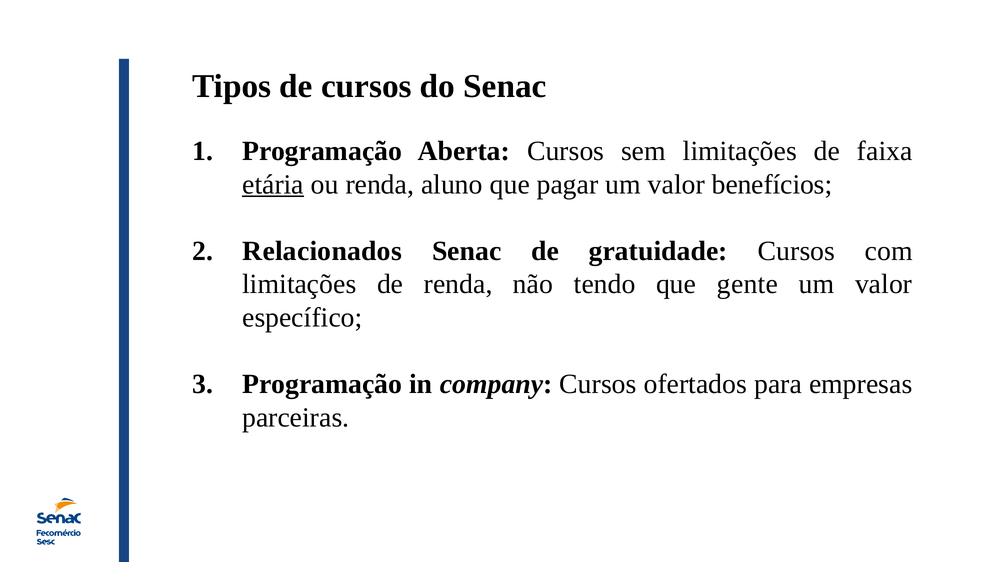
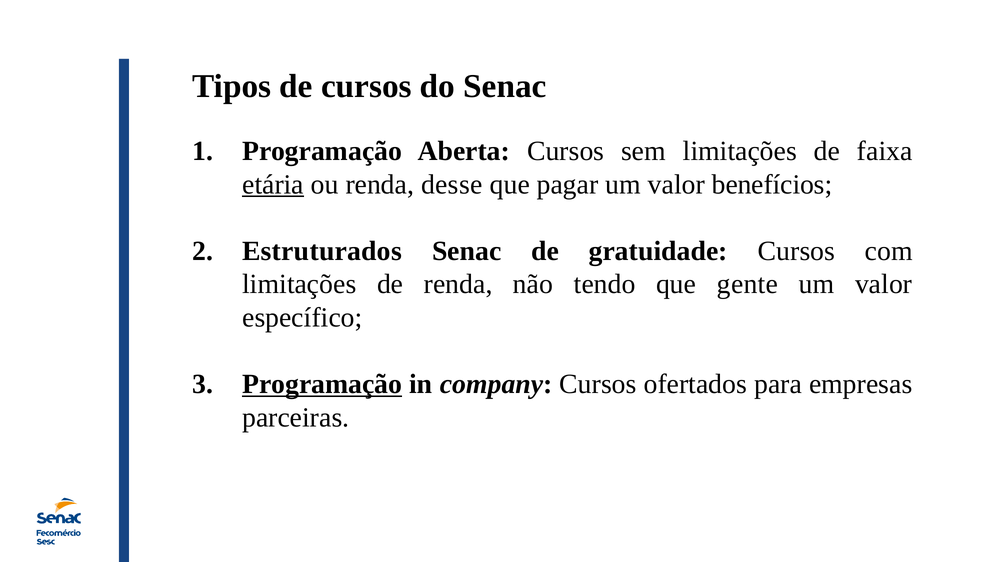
aluno: aluno -> desse (452, 184)
Relacionados: Relacionados -> Estruturados (322, 251)
Programação underline: none -> present (322, 384)
